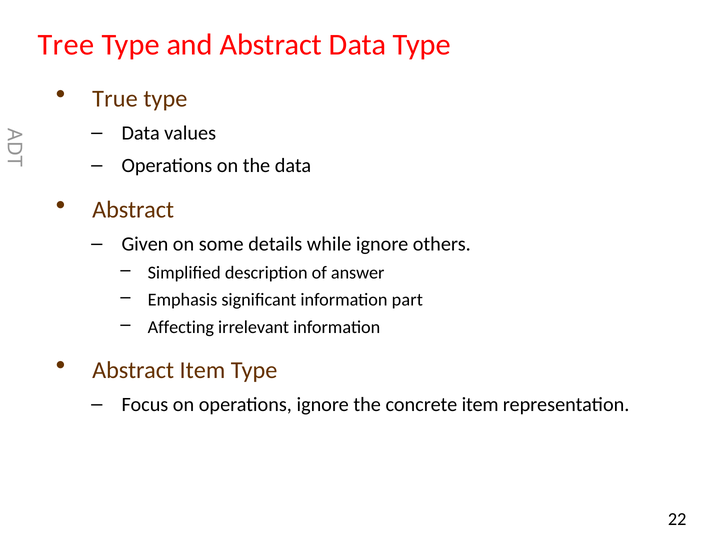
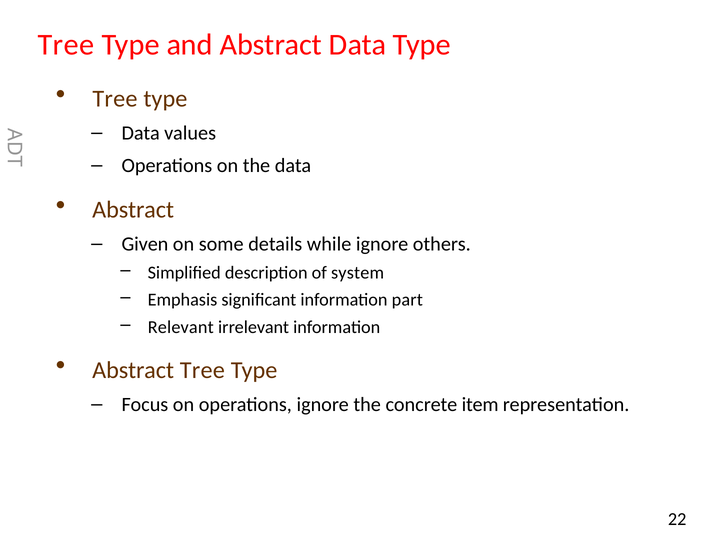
True: True -> Tree (115, 99)
answer: answer -> system (358, 272)
Affecting: Affecting -> Relevant (181, 327)
Abstract Item: Item -> Tree (202, 370)
